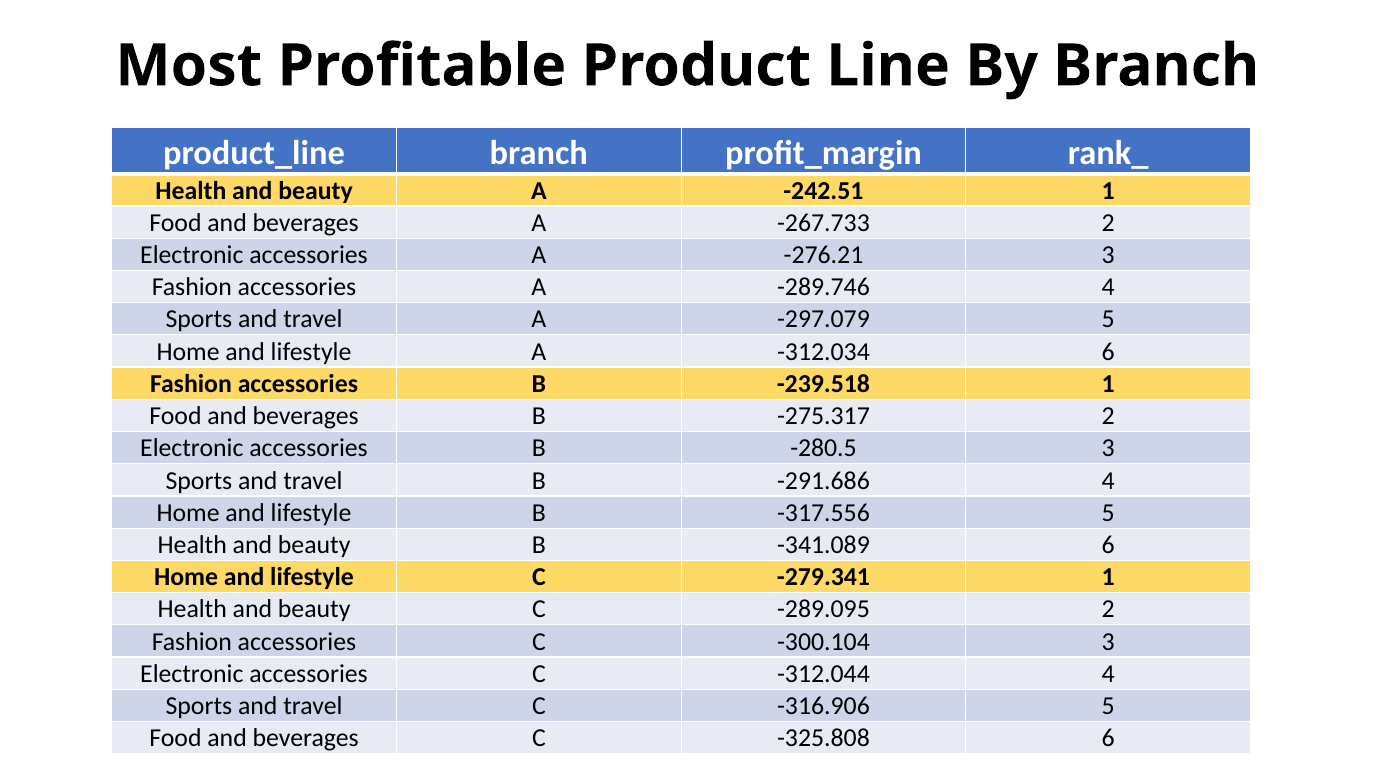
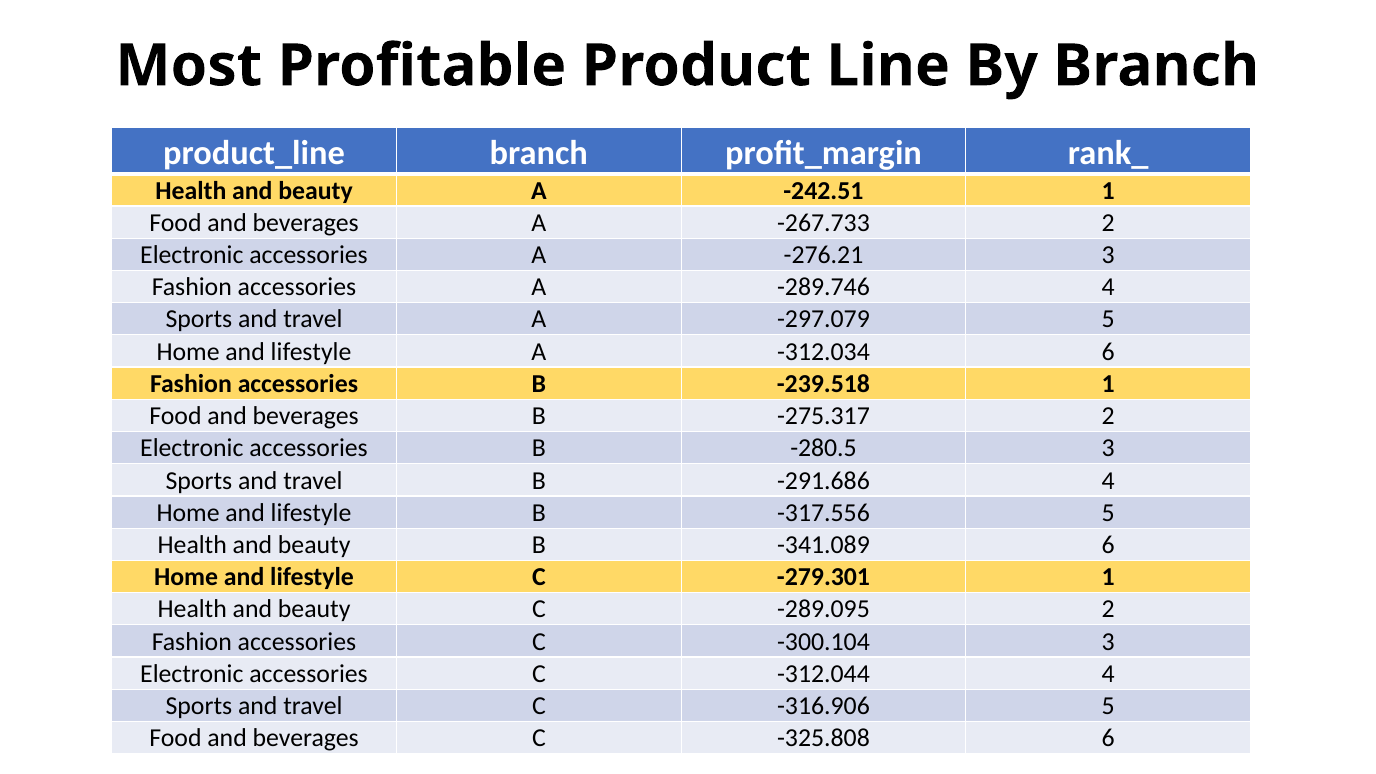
-279.341: -279.341 -> -279.301 (824, 577)
